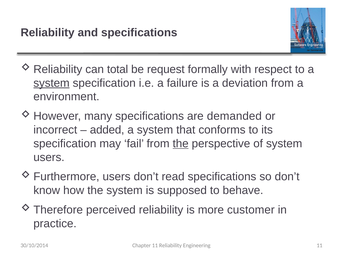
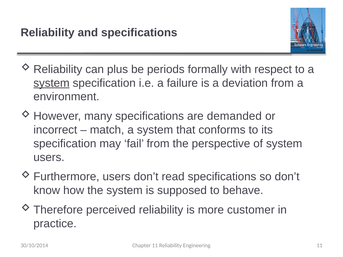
total: total -> plus (118, 69)
request: request -> periods (166, 69)
added: added -> match (107, 130)
the underline: present -> none (181, 144)
